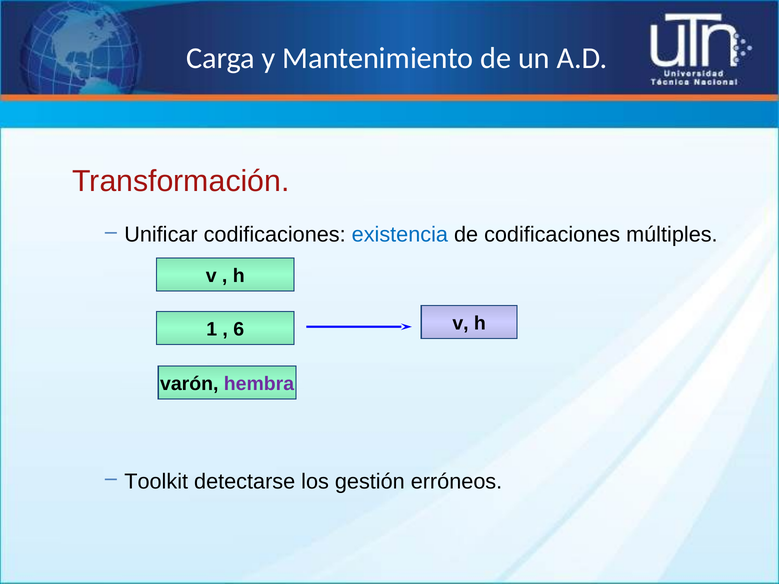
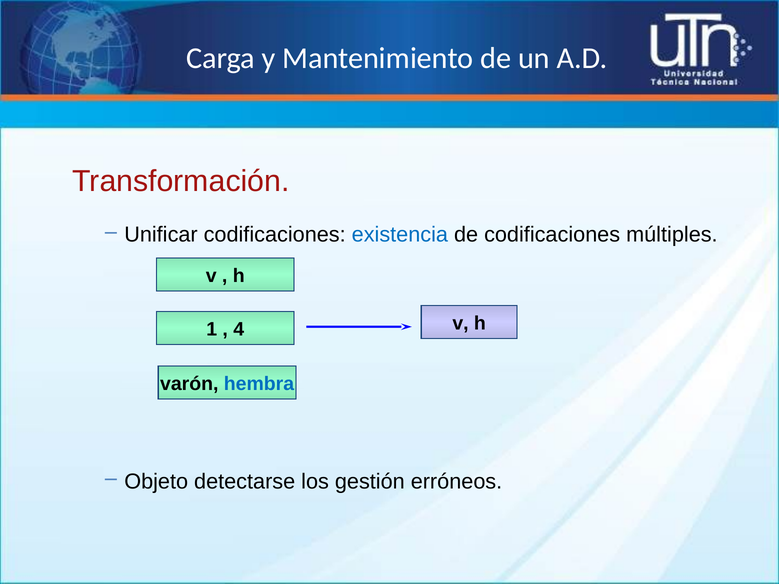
6: 6 -> 4 (239, 329)
hembra colour: purple -> blue (259, 384)
Toolkit: Toolkit -> Objeto (156, 482)
